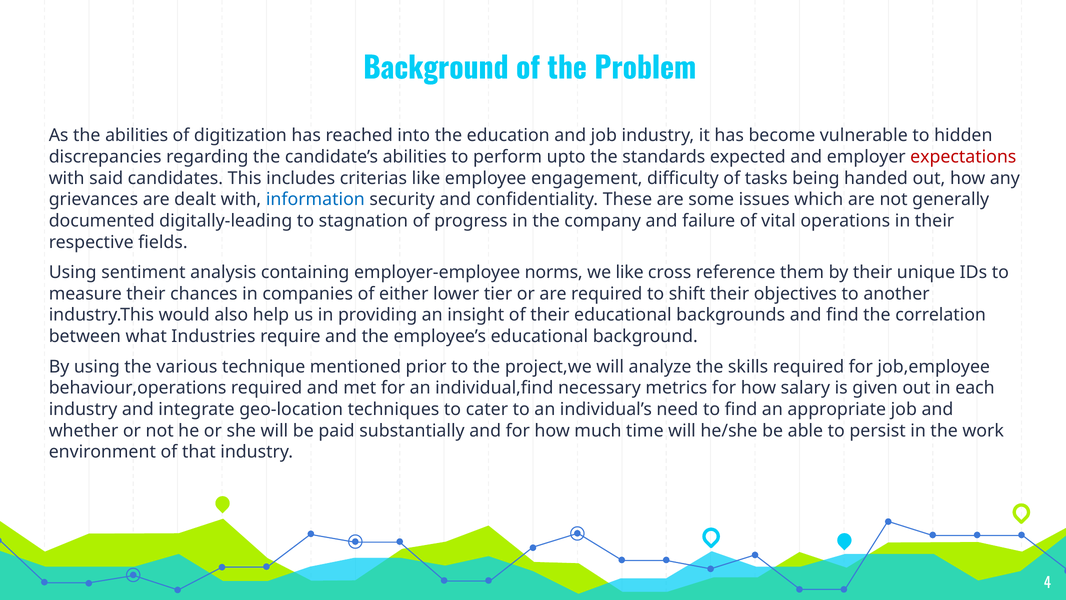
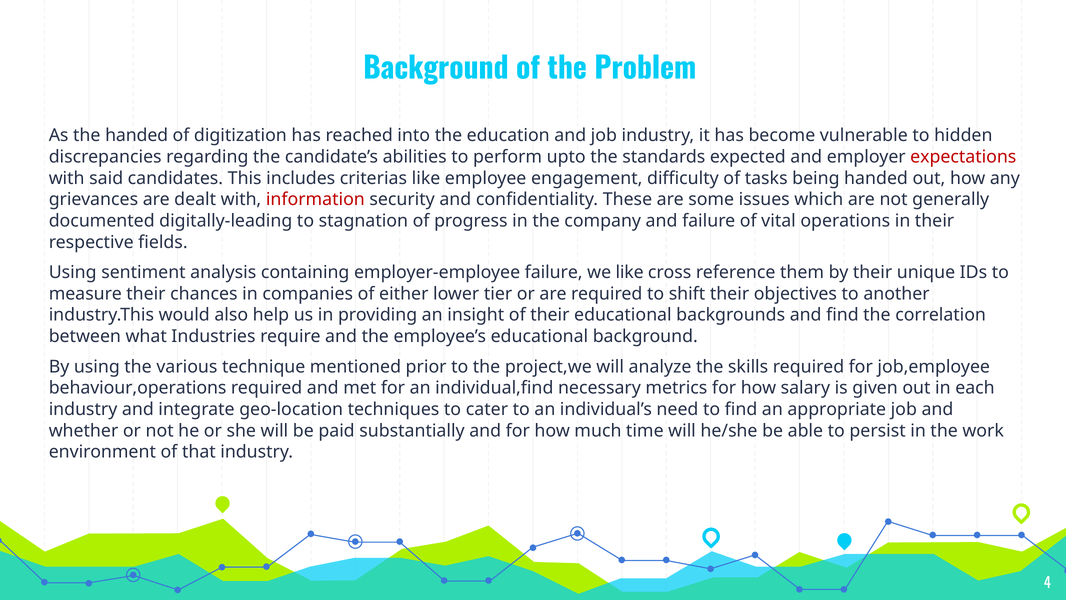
the abilities: abilities -> handed (137, 135)
information colour: blue -> red (315, 199)
employer-employee norms: norms -> failure (554, 272)
